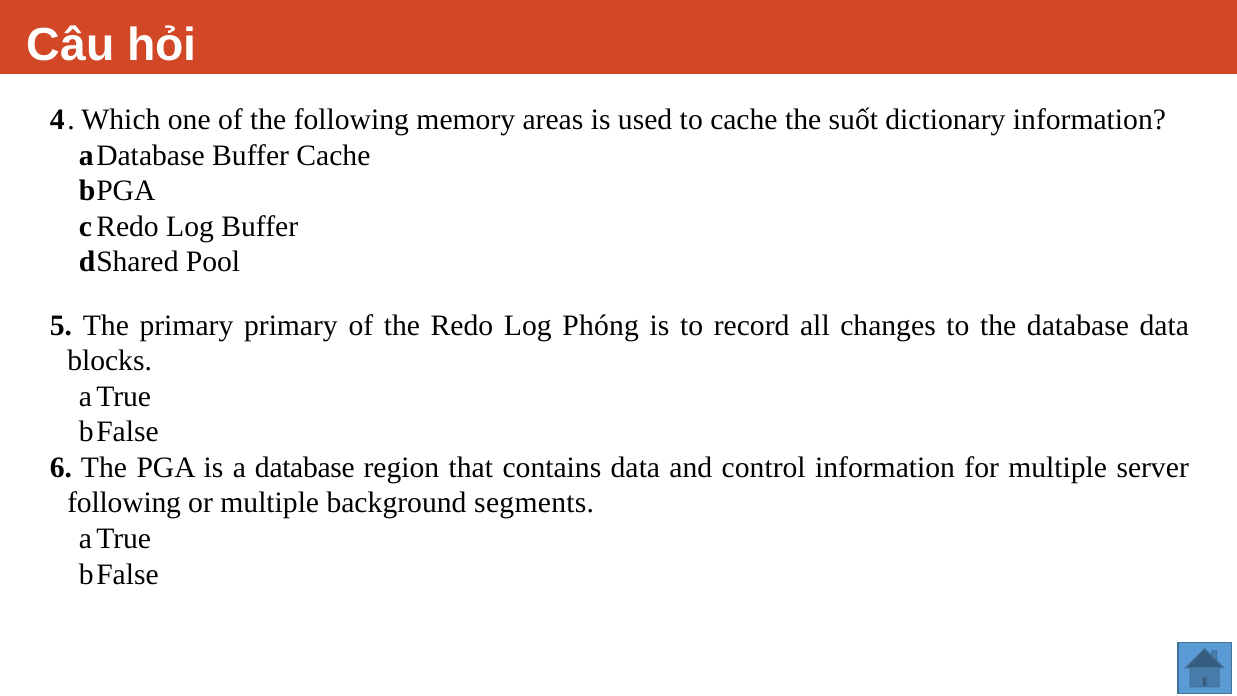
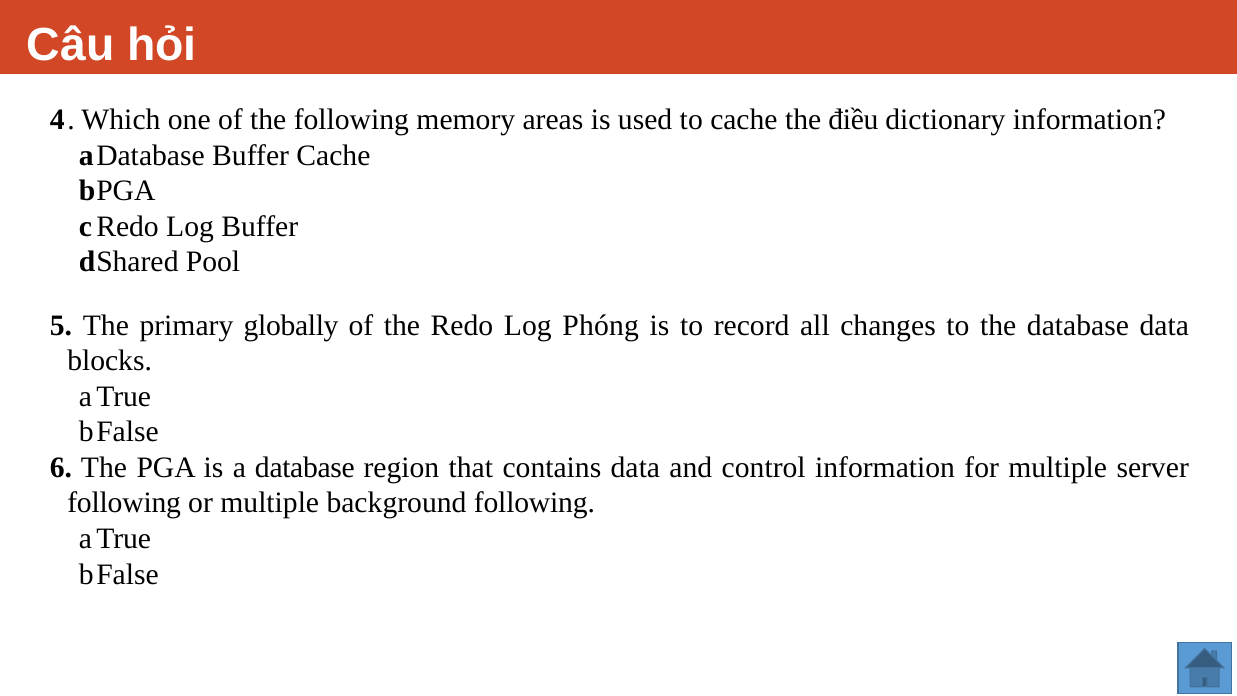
suốt: suốt -> điều (853, 120)
primary primary: primary -> globally (291, 325)
background segments: segments -> following (534, 503)
